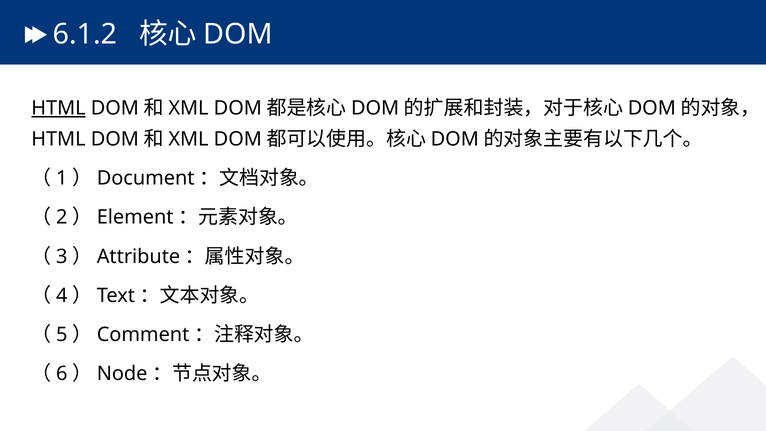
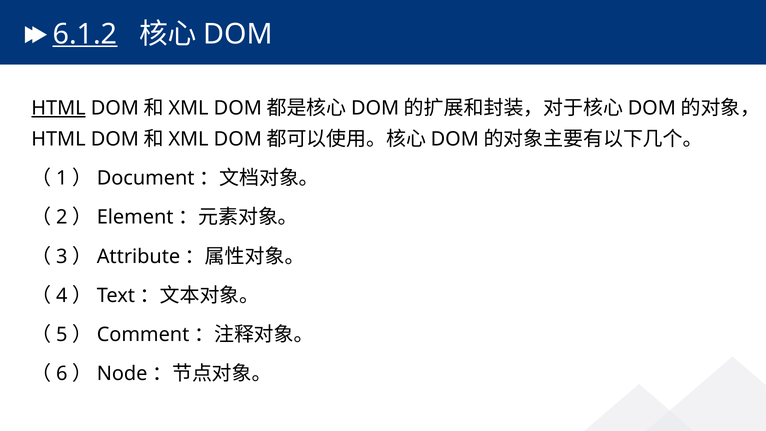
6.1.2 underline: none -> present (85, 34)
